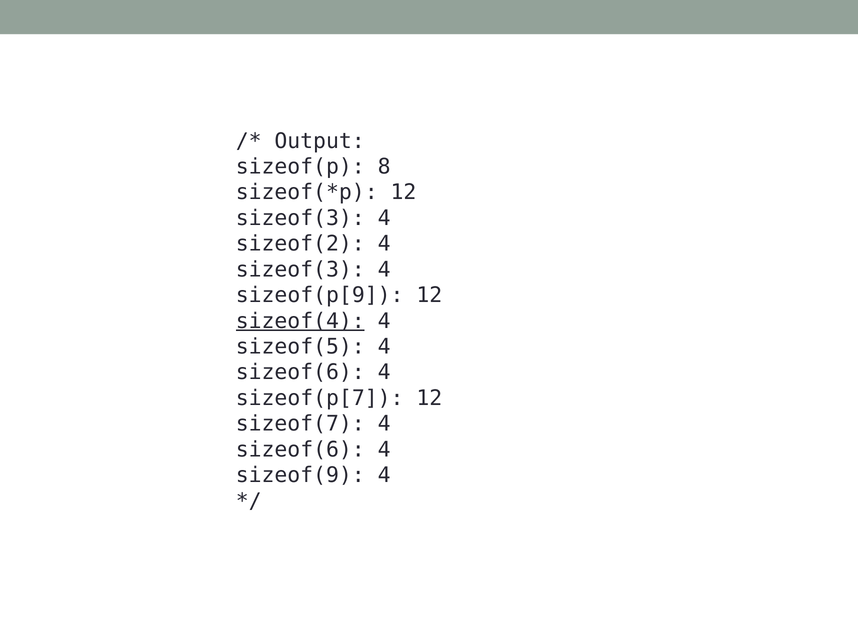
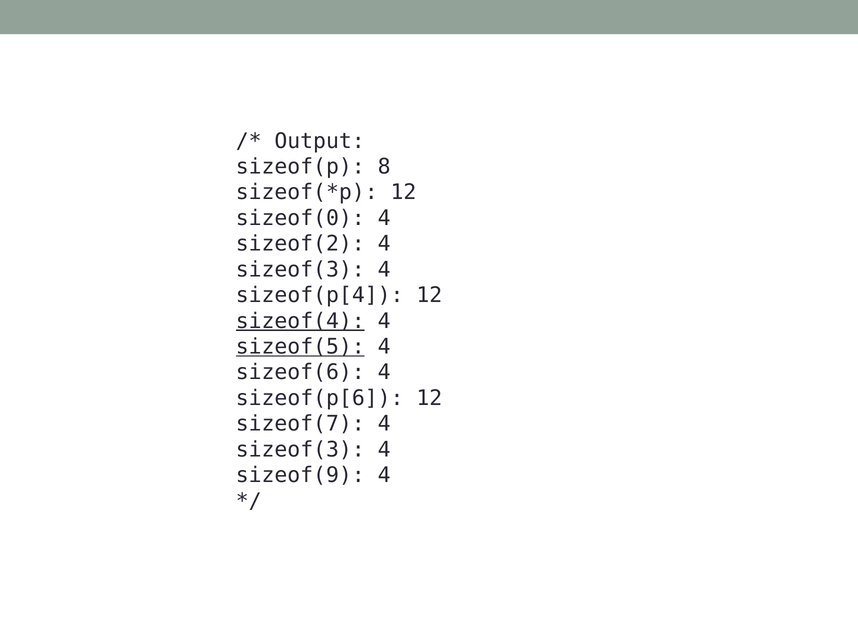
sizeof(3: sizeof(3 -> sizeof(0 (300, 218)
sizeof(p[9: sizeof(p[9 -> sizeof(p[4 (320, 295)
sizeof(5 underline: none -> present (300, 347)
sizeof(p[7: sizeof(p[7 -> sizeof(p[6 (320, 398)
sizeof(6: sizeof(6 -> sizeof(3 (300, 450)
